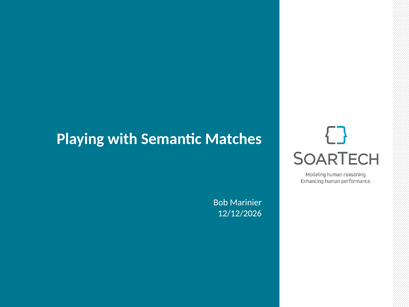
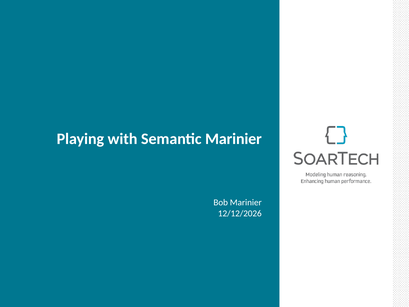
Semantic Matches: Matches -> Marinier (233, 139)
